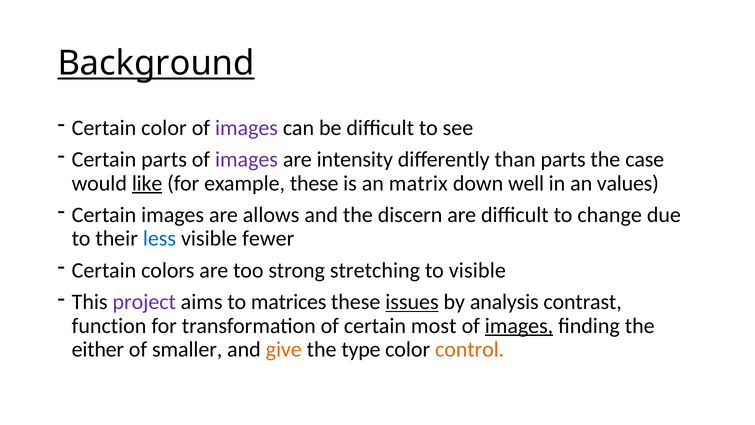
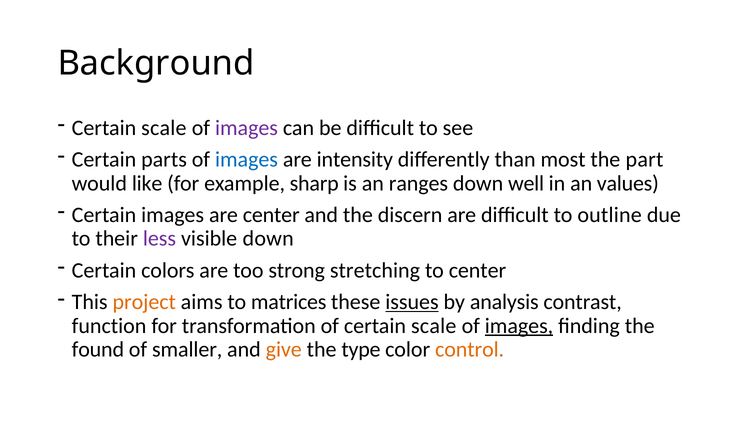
Background underline: present -> none (156, 63)
color: color -> scale (164, 128)
images colour: purple -> blue (247, 159)
than parts: parts -> most (563, 159)
case: case -> part (645, 159)
like underline: present -> none (147, 183)
example these: these -> sharp (314, 183)
matrix: matrix -> ranges (418, 183)
are allows: allows -> center (271, 215)
change: change -> outline (610, 215)
less colour: blue -> purple (159, 239)
visible fewer: fewer -> down (268, 239)
to visible: visible -> center (477, 270)
project colour: purple -> orange (144, 302)
of certain most: most -> scale (434, 326)
either: either -> found (98, 349)
